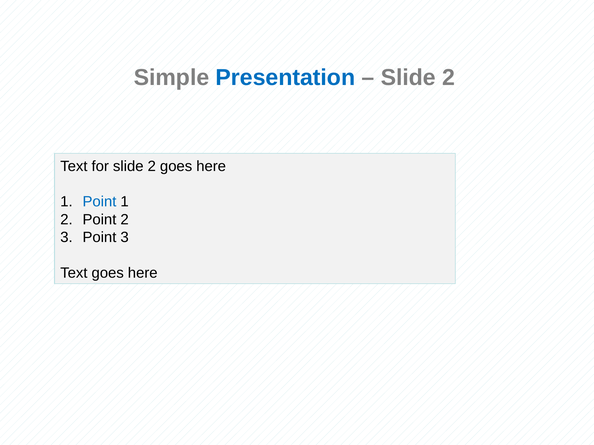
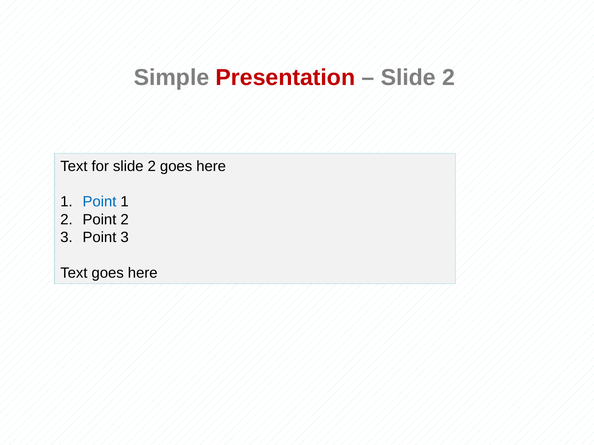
Presentation colour: blue -> red (285, 78)
